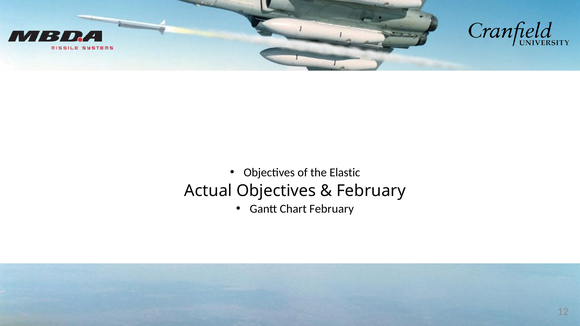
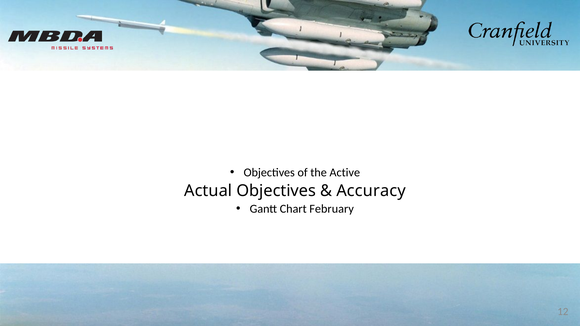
Elastic: Elastic -> Active (345, 173)
February: February -> Accuracy (371, 191)
